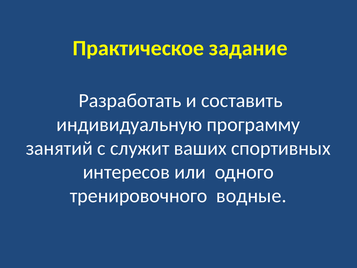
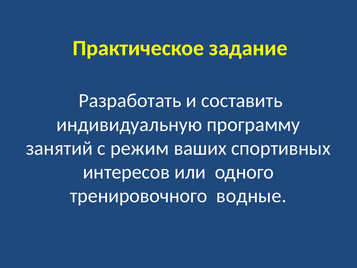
служит: служит -> режим (140, 148)
